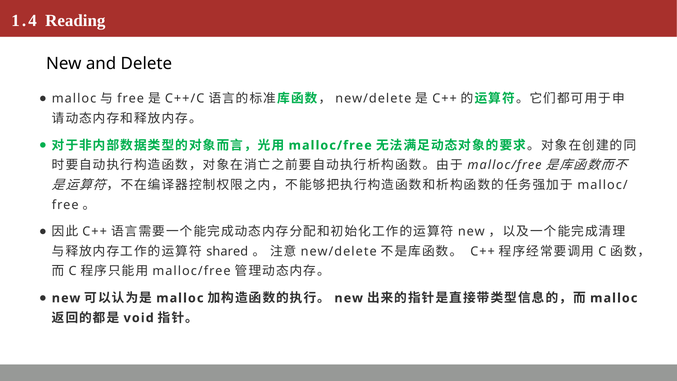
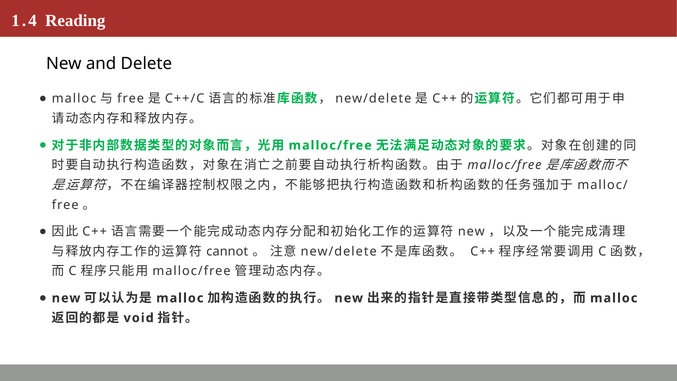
shared: shared -> cannot (227, 251)
